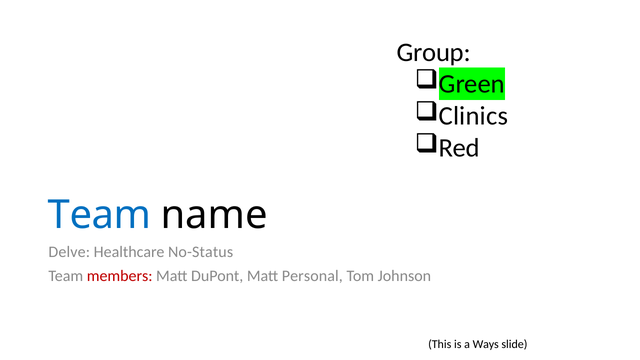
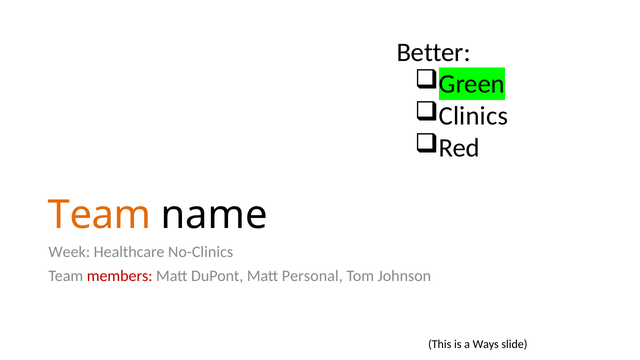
Group: Group -> Better (434, 52)
Team colour: blue -> orange (100, 215)
Delve: Delve -> Week (69, 252)
No-Status: No-Status -> No-Clinics (201, 252)
